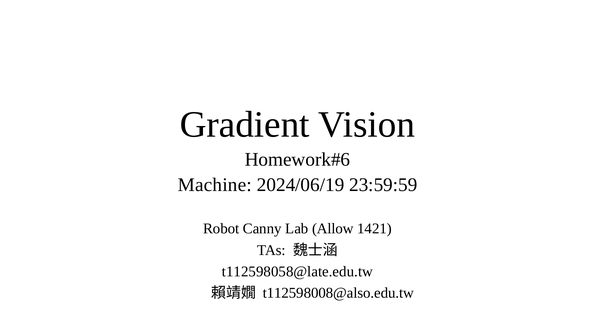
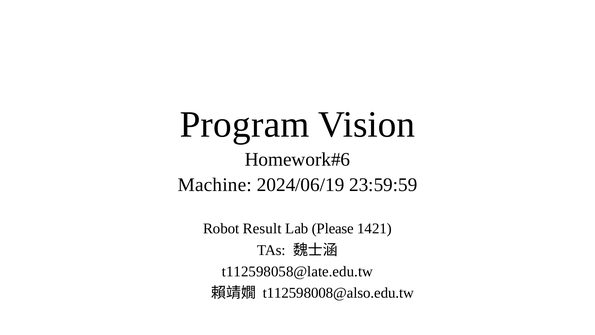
Gradient: Gradient -> Program (245, 124)
Canny: Canny -> Result (262, 228)
Allow: Allow -> Please (333, 228)
